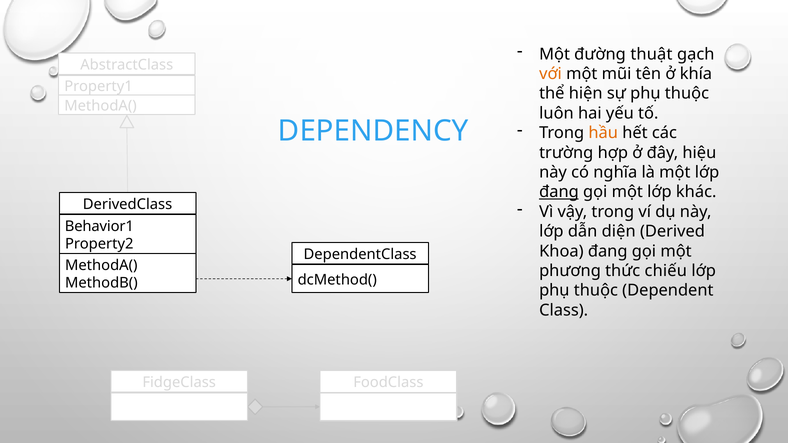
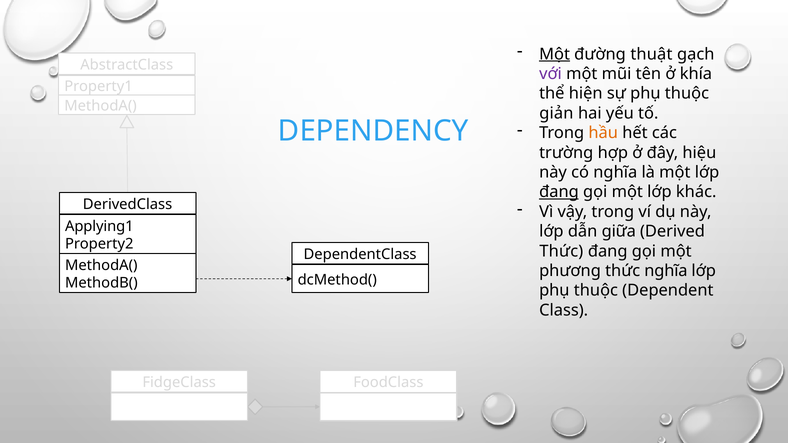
Một underline: none -> present (555, 54)
với colour: orange -> purple (551, 74)
luôn: luôn -> giản (556, 113)
Behavior1: Behavior1 -> Applying1 (99, 226)
diện: diện -> giữa (619, 232)
Khoa: Khoa -> Thức (561, 251)
thức chiếu: chiếu -> nghĩa (666, 271)
